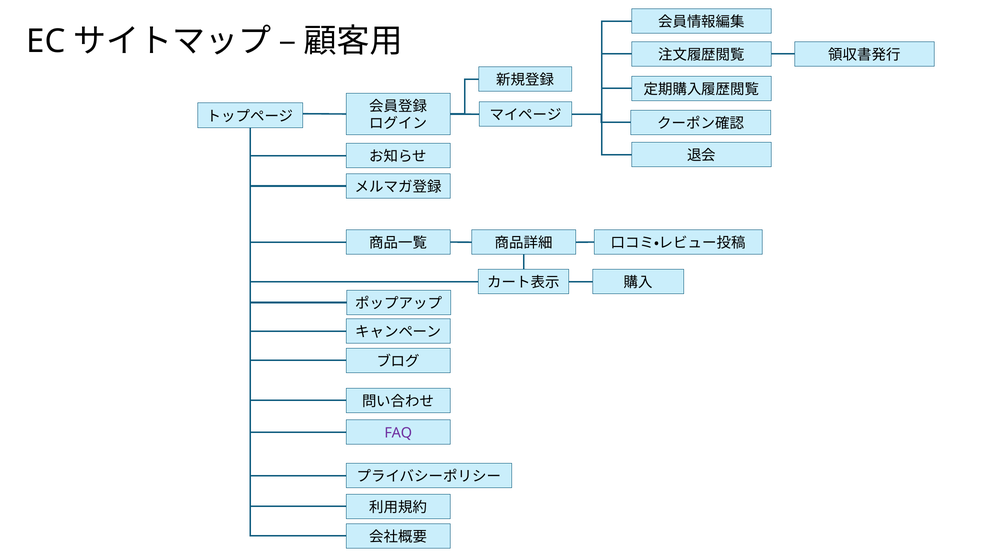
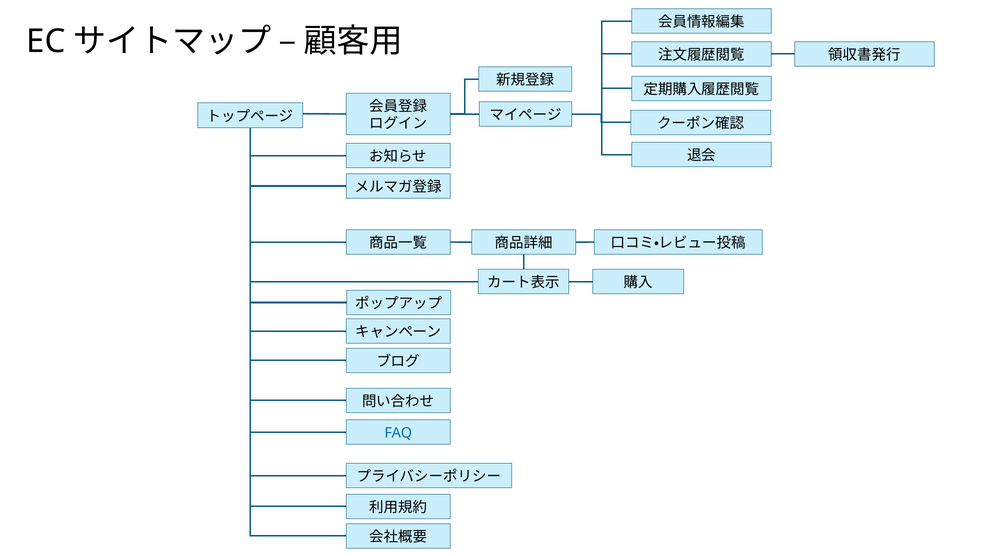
FAQ colour: purple -> blue (398, 433)
